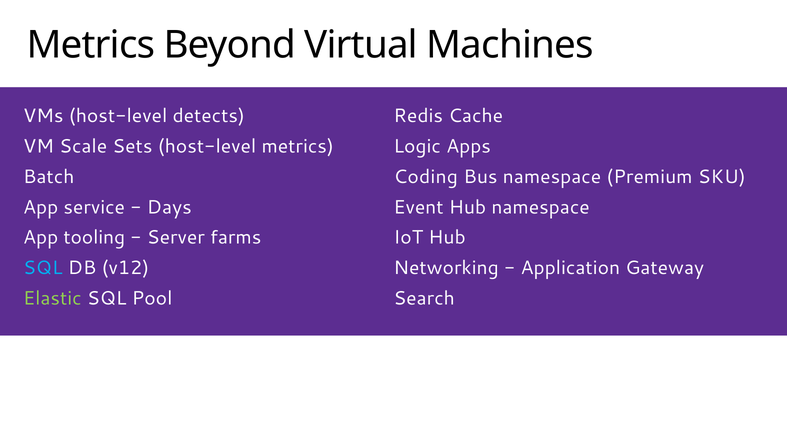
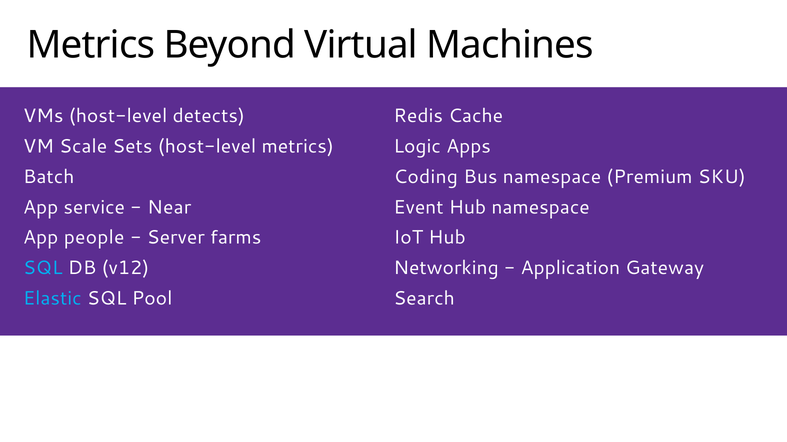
Days: Days -> Near (169, 208)
tooling: tooling -> people (94, 238)
Elastic colour: light green -> light blue (52, 299)
